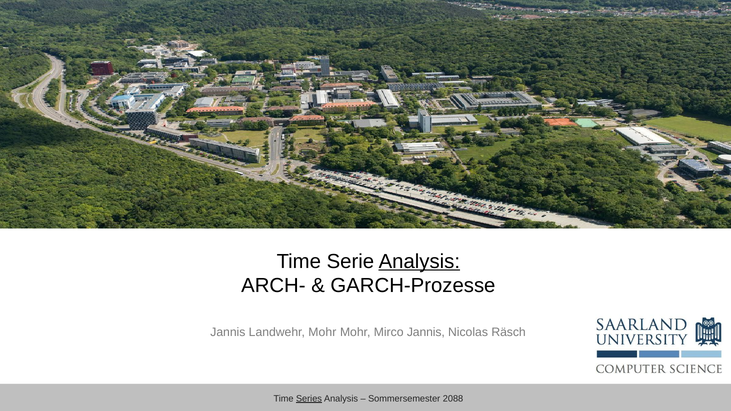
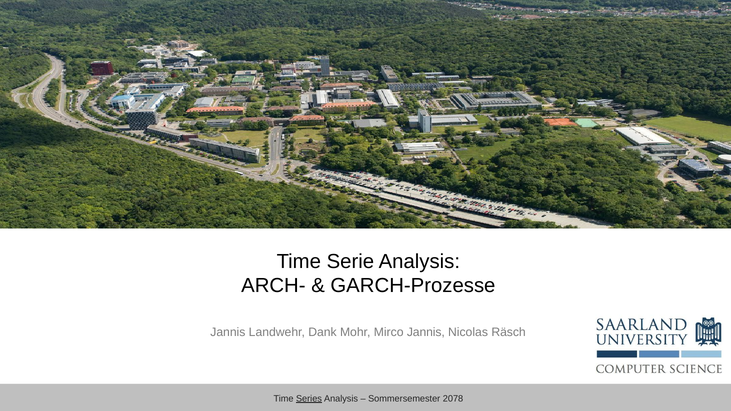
Analysis underline: present -> none (419, 262)
Landwehr Mohr: Mohr -> Dank (322, 332)
2088: 2088 -> 2078 (453, 399)
